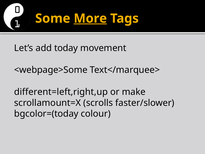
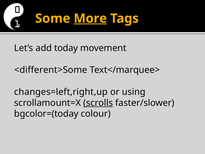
<webpage>Some: <webpage>Some -> <different>Some (51, 70)
different=left,right,up: different=left,right,up -> changes=left,right,up (61, 92)
make: make -> using (134, 92)
scrolls underline: none -> present (98, 103)
